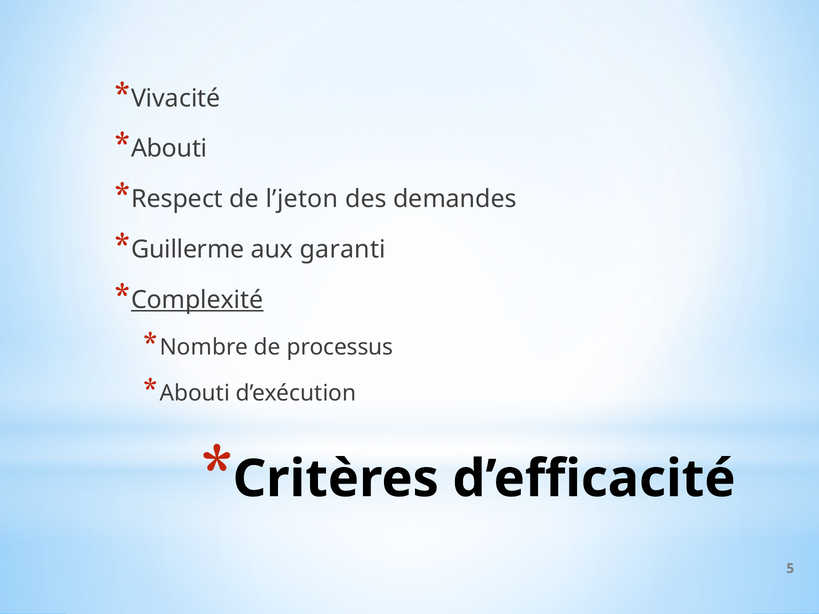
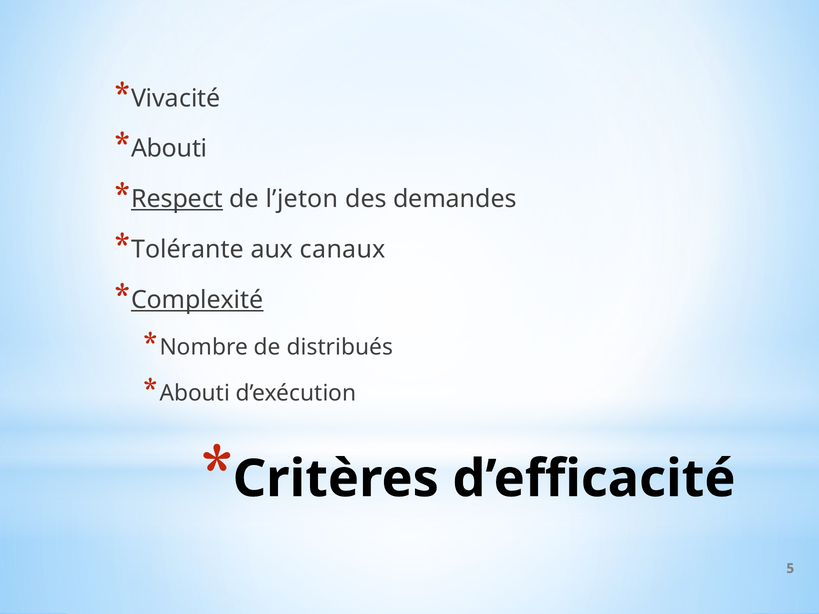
Respect underline: none -> present (177, 199)
Guillerme: Guillerme -> Tolérante (188, 250)
garanti: garanti -> canaux (343, 250)
processus: processus -> distribués (340, 347)
